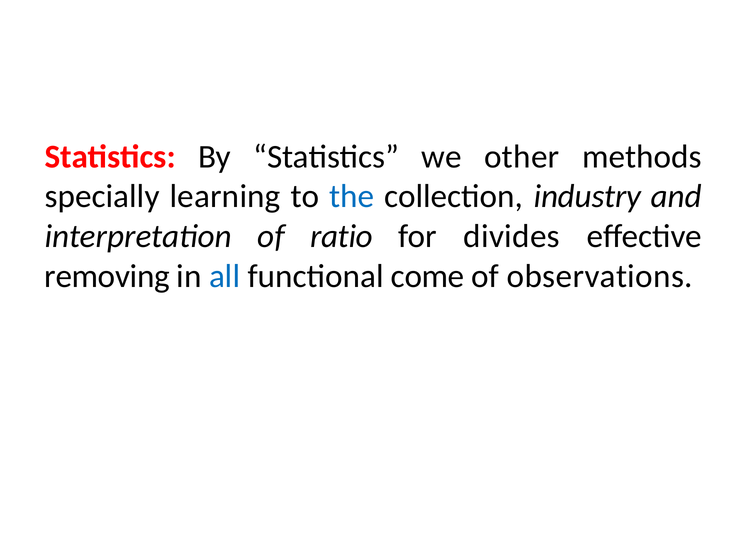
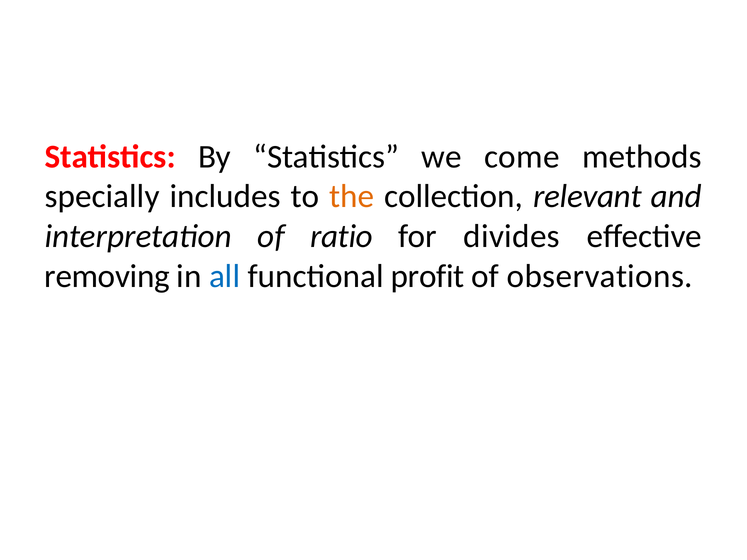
other: other -> come (522, 157)
learning: learning -> includes (225, 197)
the colour: blue -> orange (352, 197)
industry: industry -> relevant (587, 197)
come: come -> profit (428, 276)
